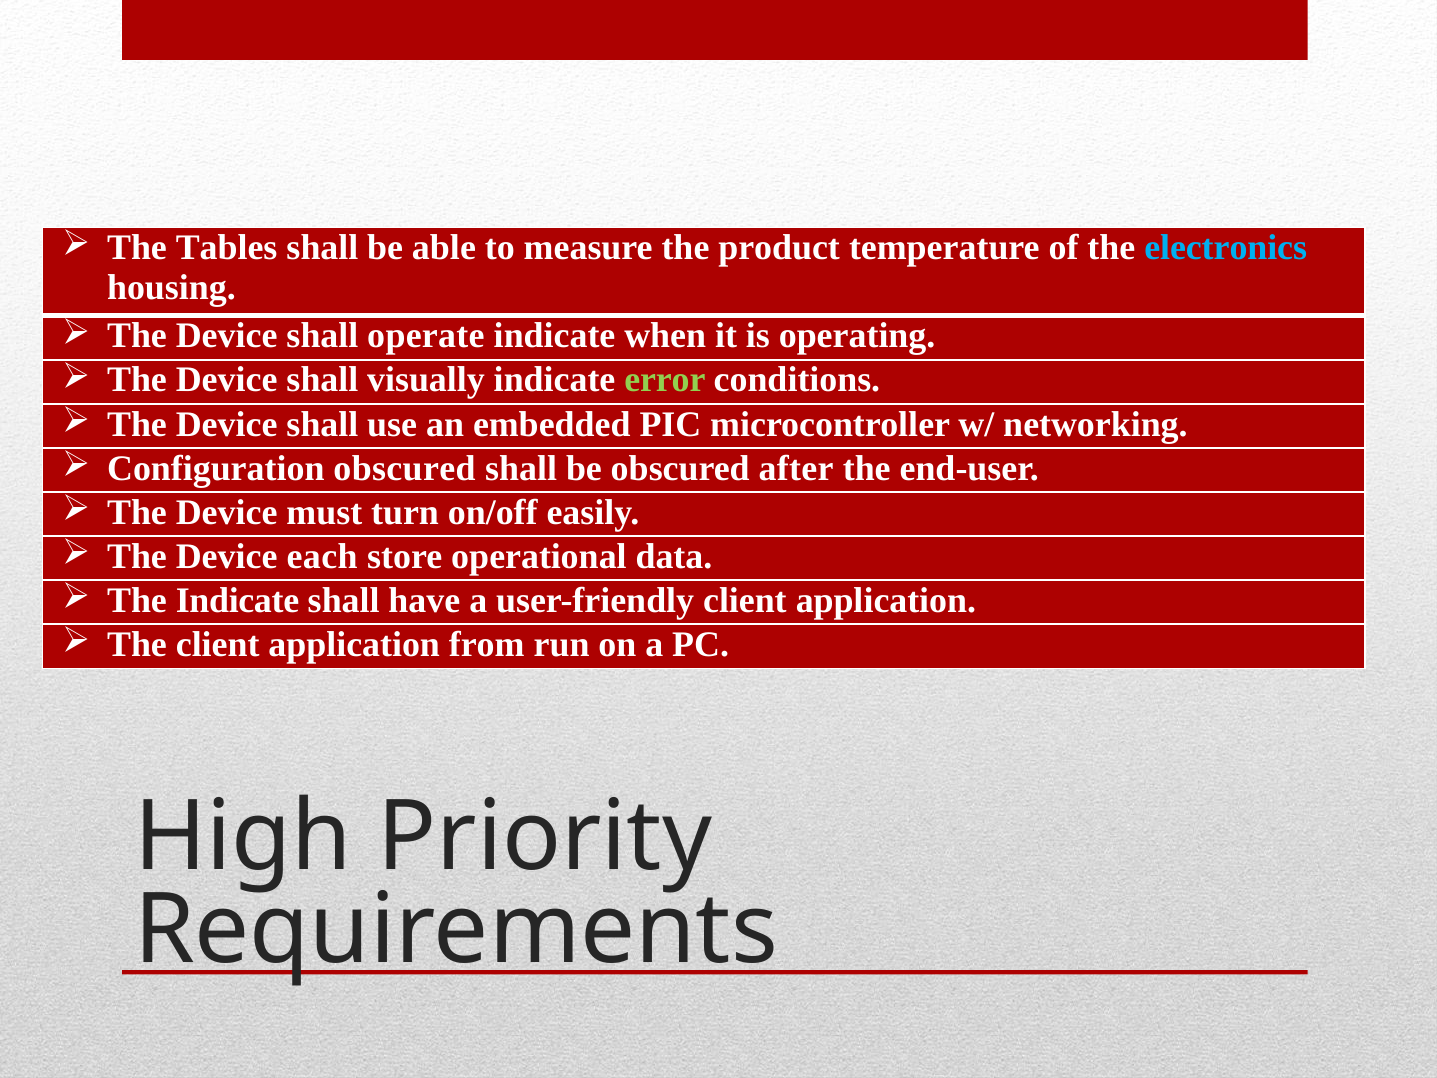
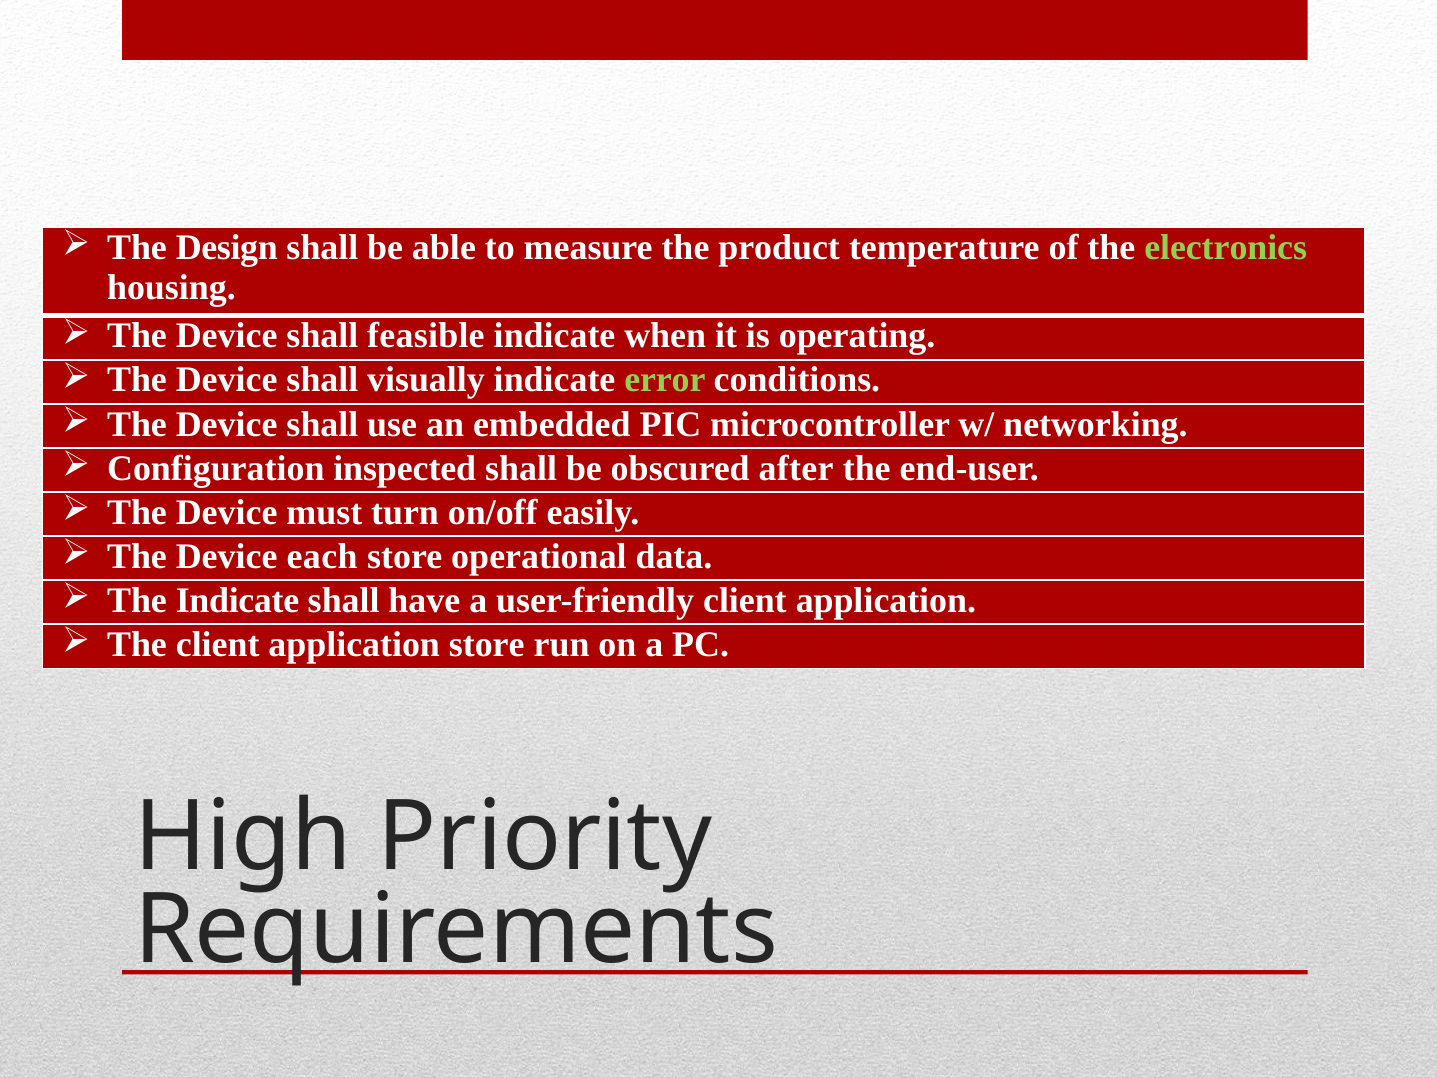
Tables: Tables -> Design (227, 248)
electronics colour: light blue -> light green (1226, 248)
operate: operate -> feasible (426, 336)
Configuration obscured: obscured -> inspected (405, 468)
application from: from -> store (487, 644)
